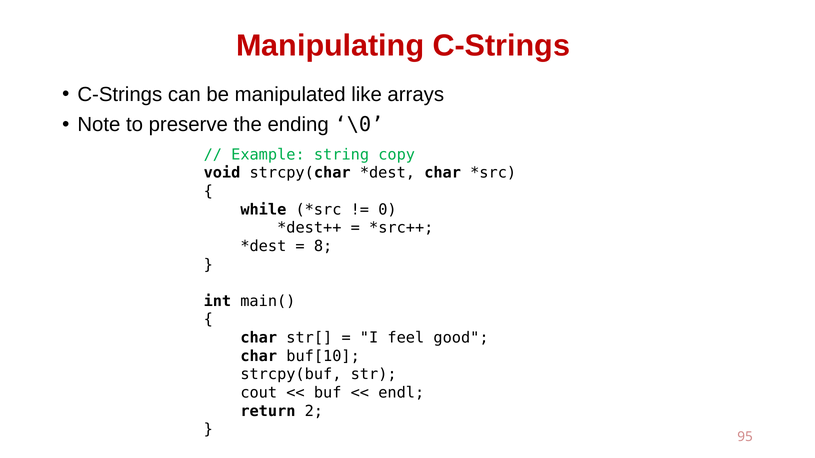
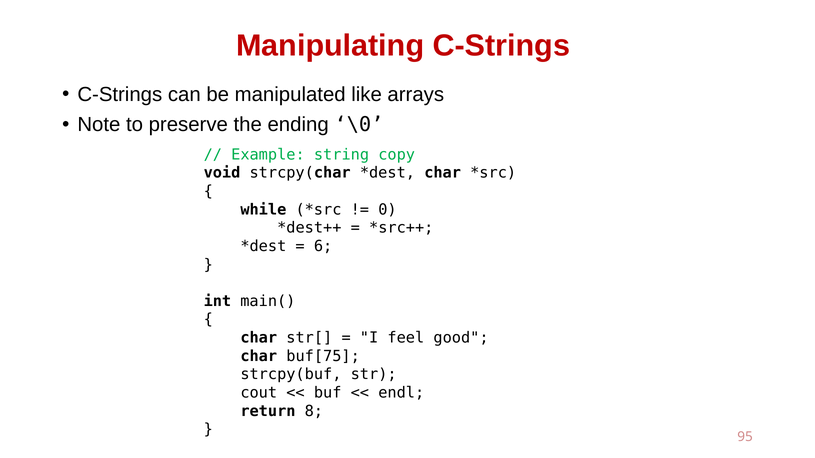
8: 8 -> 6 (323, 246)
buf[10: buf[10 -> buf[75 (323, 356)
2: 2 -> 8 (314, 411)
